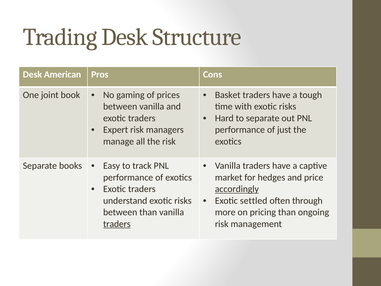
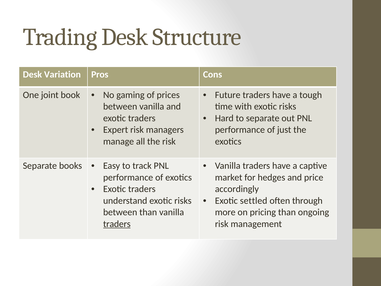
American: American -> Variation (62, 75)
Basket: Basket -> Future (228, 95)
accordingly underline: present -> none (237, 189)
